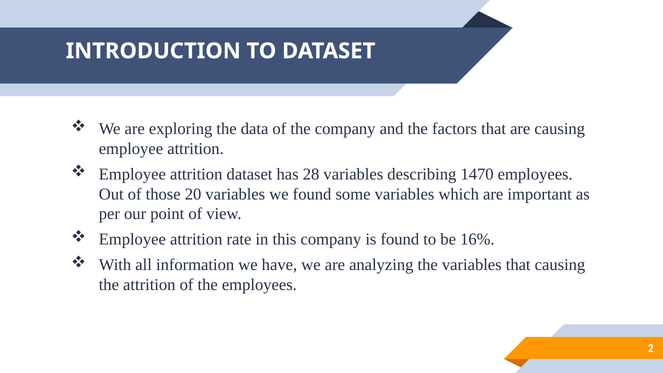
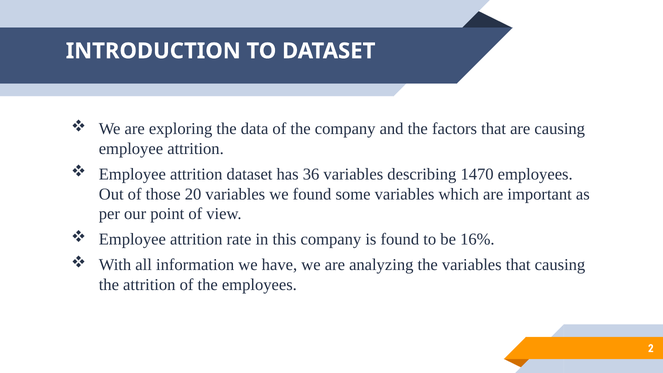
28: 28 -> 36 (311, 174)
